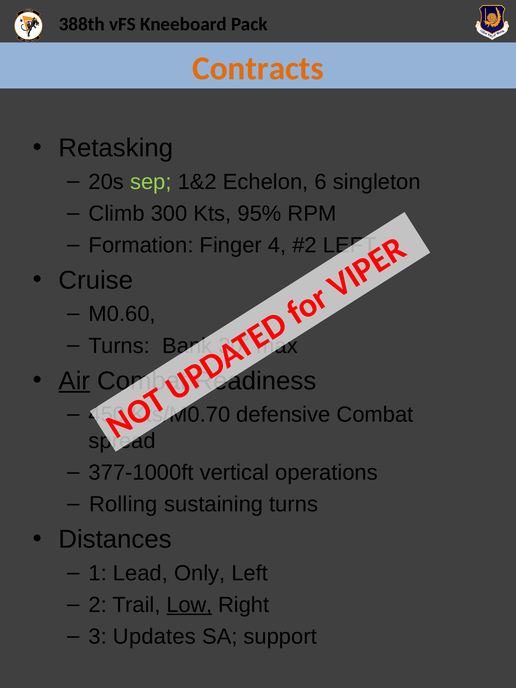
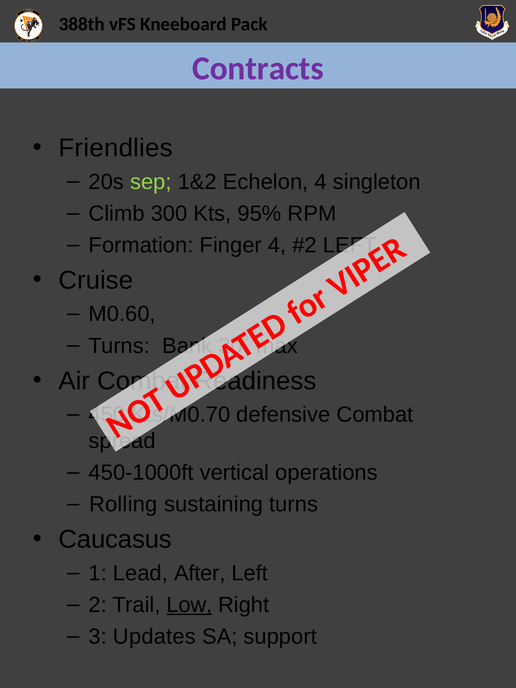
Contracts colour: orange -> purple (258, 68)
Retasking: Retasking -> Friendlies (116, 148)
Echelon 6: 6 -> 4 (321, 182)
Air underline: present -> none (74, 381)
377-1000ft: 377-1000ft -> 450-1000ft (141, 473)
Distances: Distances -> Caucasus (115, 539)
Only: Only -> After (200, 573)
